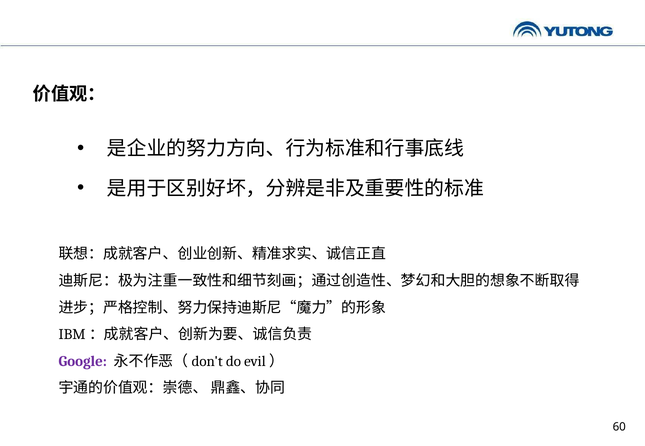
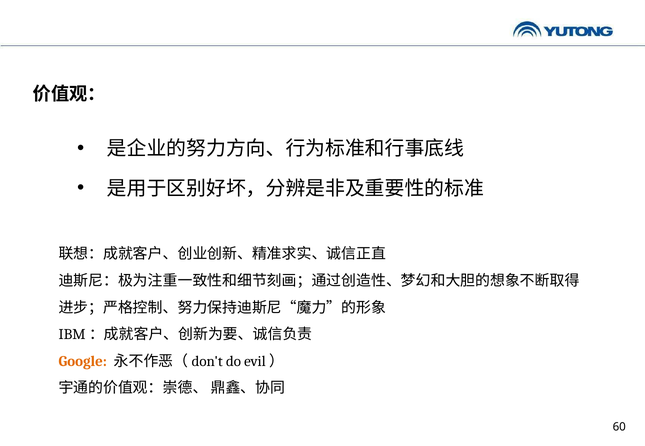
Google colour: purple -> orange (83, 362)
